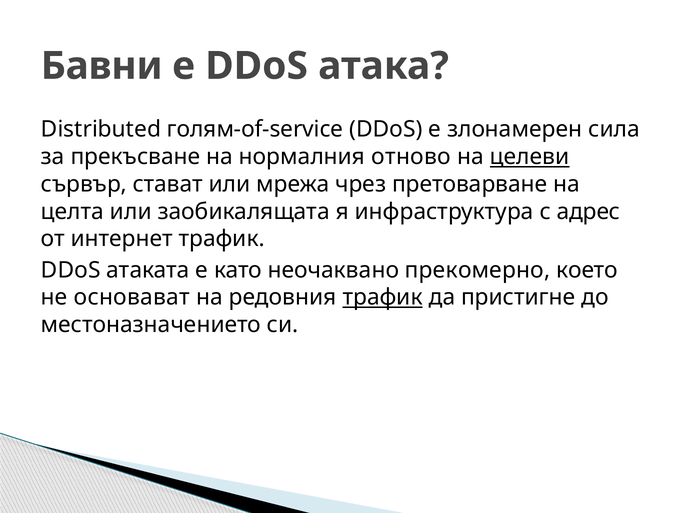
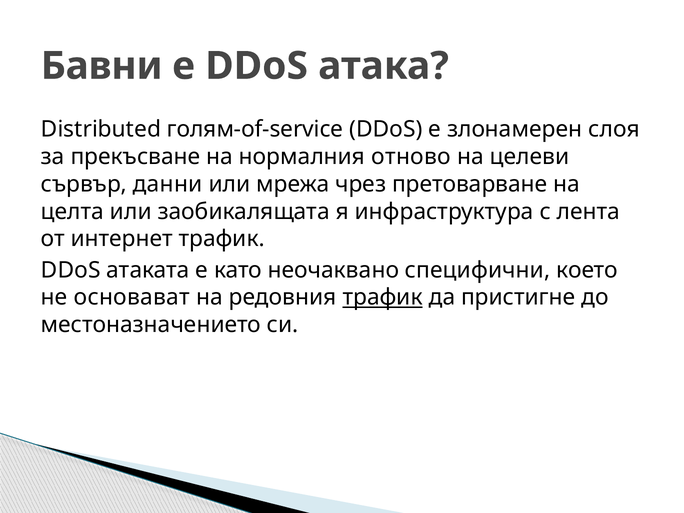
сила: сила -> слоя (614, 129)
целеви underline: present -> none (530, 157)
стават: стават -> данни (168, 184)
адрес: адрес -> лента (588, 212)
прекомерно: прекомерно -> специфични (478, 270)
